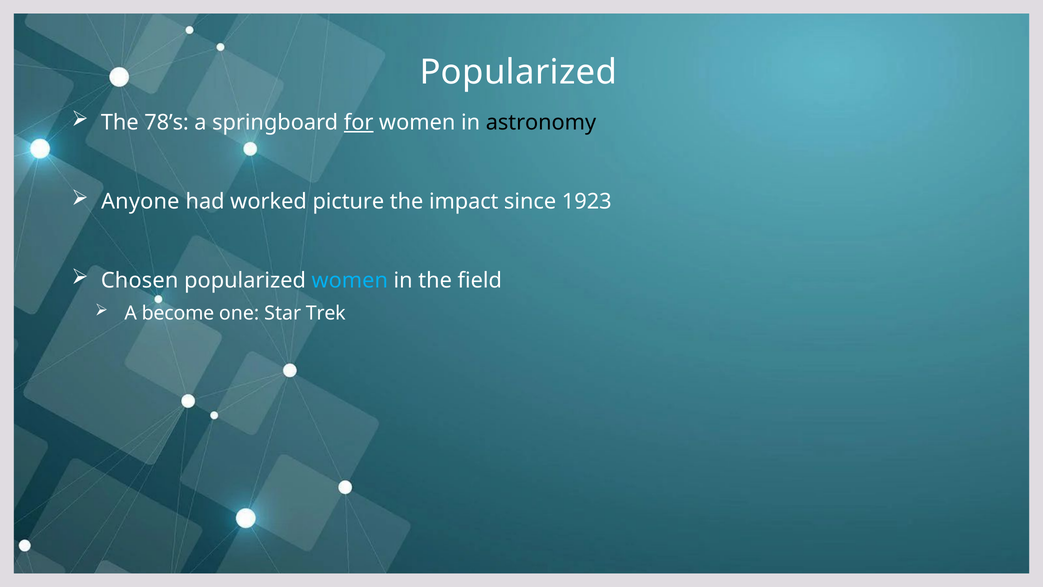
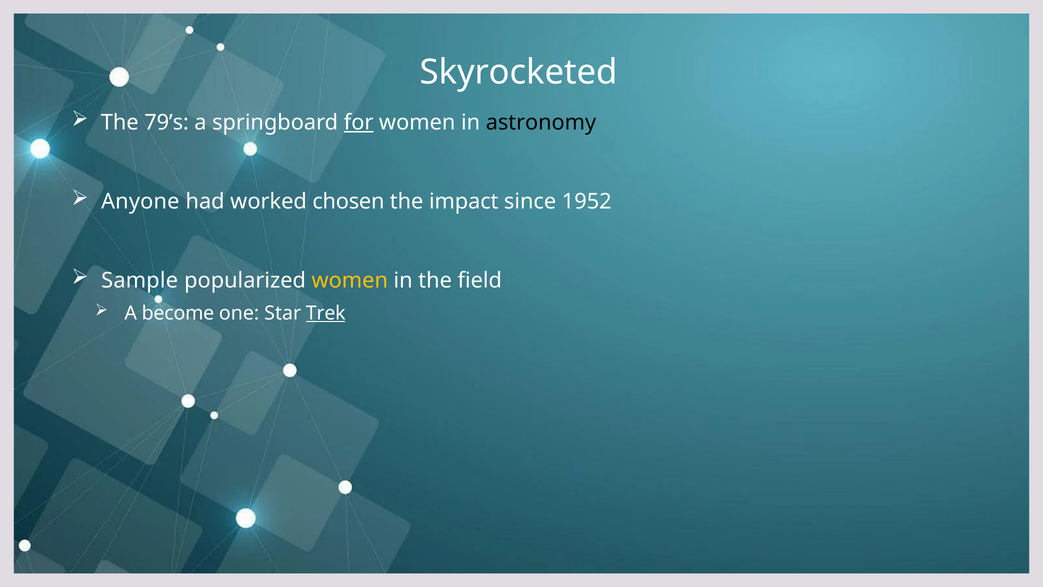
Popularized: Popularized -> Skyrocketed (519, 72)
78’s: 78’s -> 79’s (167, 122)
picture: picture -> chosen (348, 201)
1923: 1923 -> 1952 (587, 201)
Chosen: Chosen -> Sample (140, 281)
women colour: light blue -> yellow (350, 281)
Trek underline: none -> present (326, 313)
